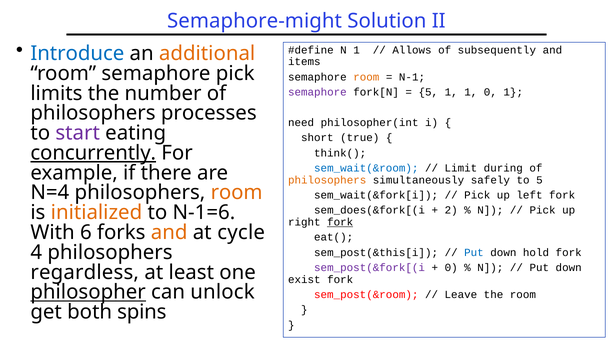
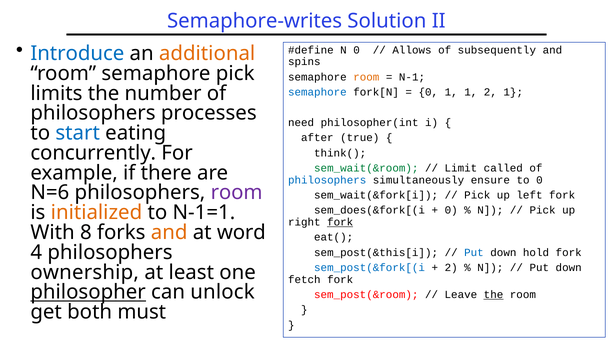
Semaphore-might: Semaphore-might -> Semaphore-writes (255, 21)
N 1: 1 -> 0 (357, 50)
items: items -> spins (304, 62)
semaphore colour: purple -> blue (317, 92)
5: 5 -> 0 (428, 92)
1 0: 0 -> 2 (490, 92)
start colour: purple -> blue (78, 133)
short: short -> after (317, 138)
concurrently underline: present -> none (93, 153)
sem_wait(&room colour: blue -> green (366, 168)
during: during -> called (503, 168)
philosophers colour: orange -> blue (327, 180)
safely: safely -> ensure (490, 180)
to 5: 5 -> 0 (539, 180)
N=4: N=4 -> N=6 (50, 193)
room colour: orange -> purple (237, 193)
2: 2 -> 0 (451, 210)
N-1=6: N-1=6 -> N-1=1 (204, 213)
6: 6 -> 8 (86, 232)
cycle: cycle -> word (241, 232)
sem_post(&fork[(i colour: purple -> blue (370, 268)
0: 0 -> 2 (451, 268)
regardless: regardless -> ownership (85, 272)
exist: exist -> fetch (304, 279)
the underline: none -> present (494, 294)
spins: spins -> must (142, 312)
